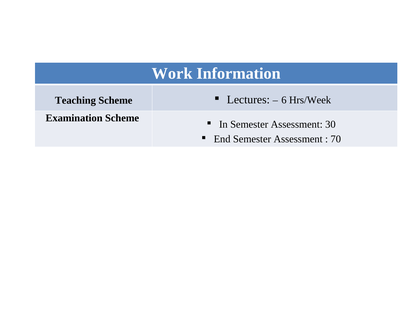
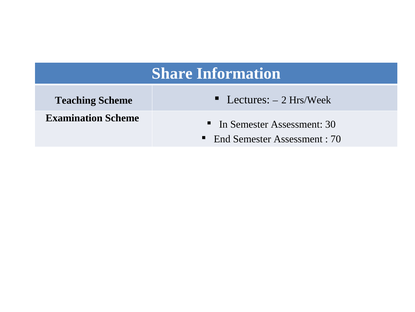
Work: Work -> Share (172, 73)
6: 6 -> 2 (284, 100)
